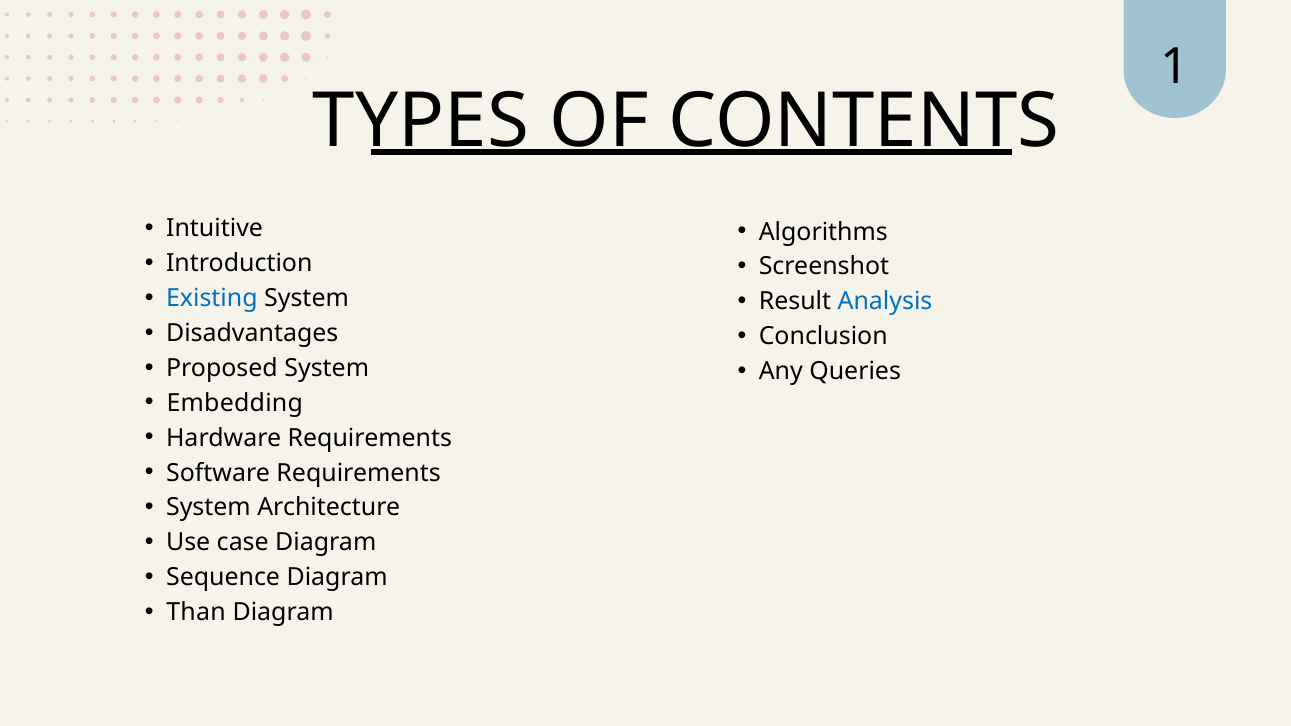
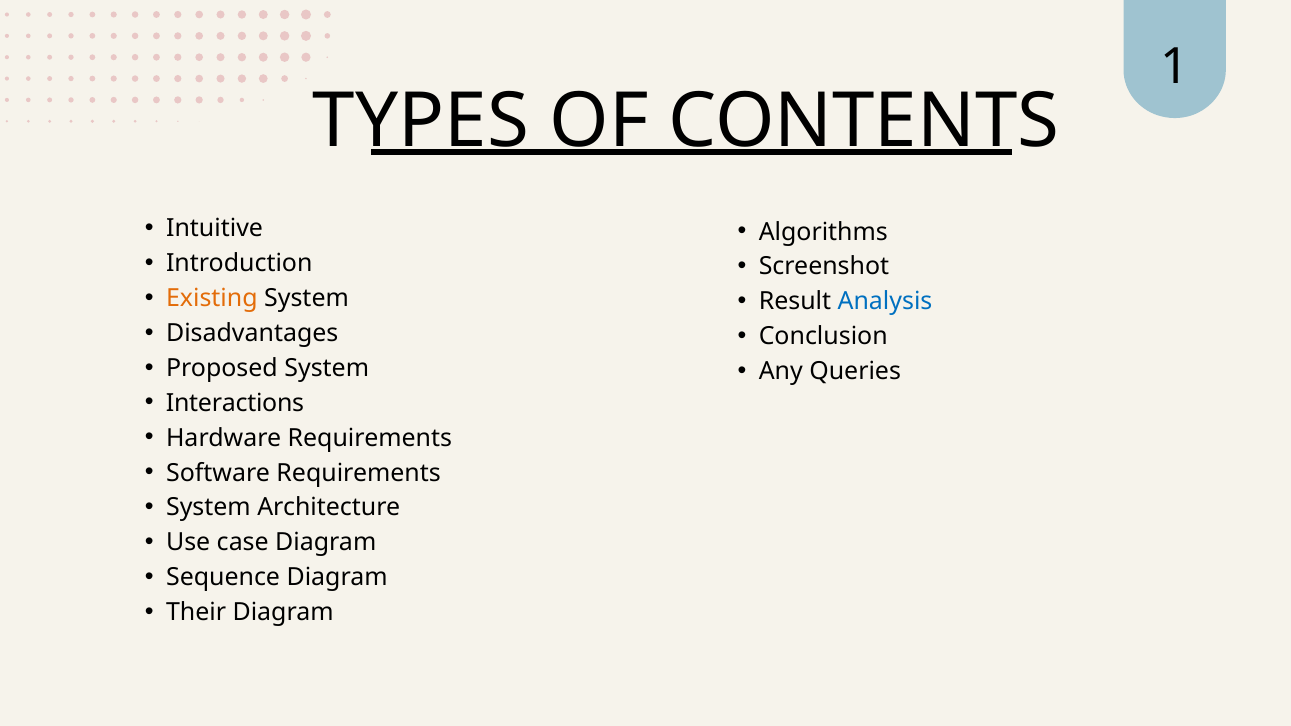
Existing colour: blue -> orange (212, 299)
Embedding: Embedding -> Interactions (235, 403)
Than: Than -> Their (196, 613)
